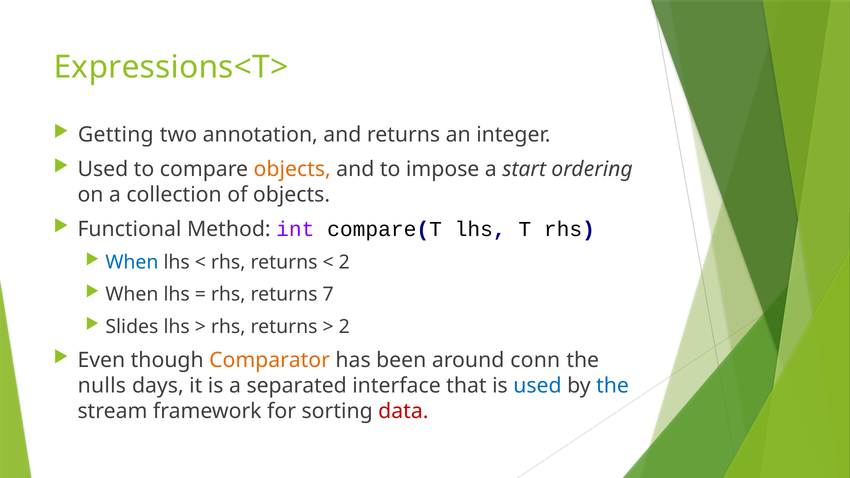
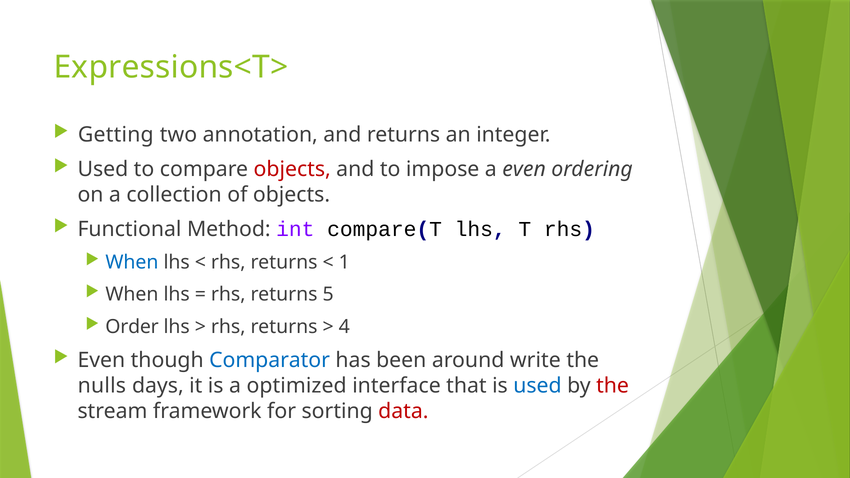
objects colour: orange -> red (292, 169)
a start: start -> even (524, 169)
2: 2 -> 1 (344, 262)
7: 7 -> 5 (328, 294)
Slides: Slides -> Order (132, 327)
2: 2 -> 4 (344, 327)
Comparator colour: orange -> blue (270, 360)
conn: conn -> write (535, 360)
separated: separated -> optimized (297, 386)
the colour: blue -> red (613, 386)
